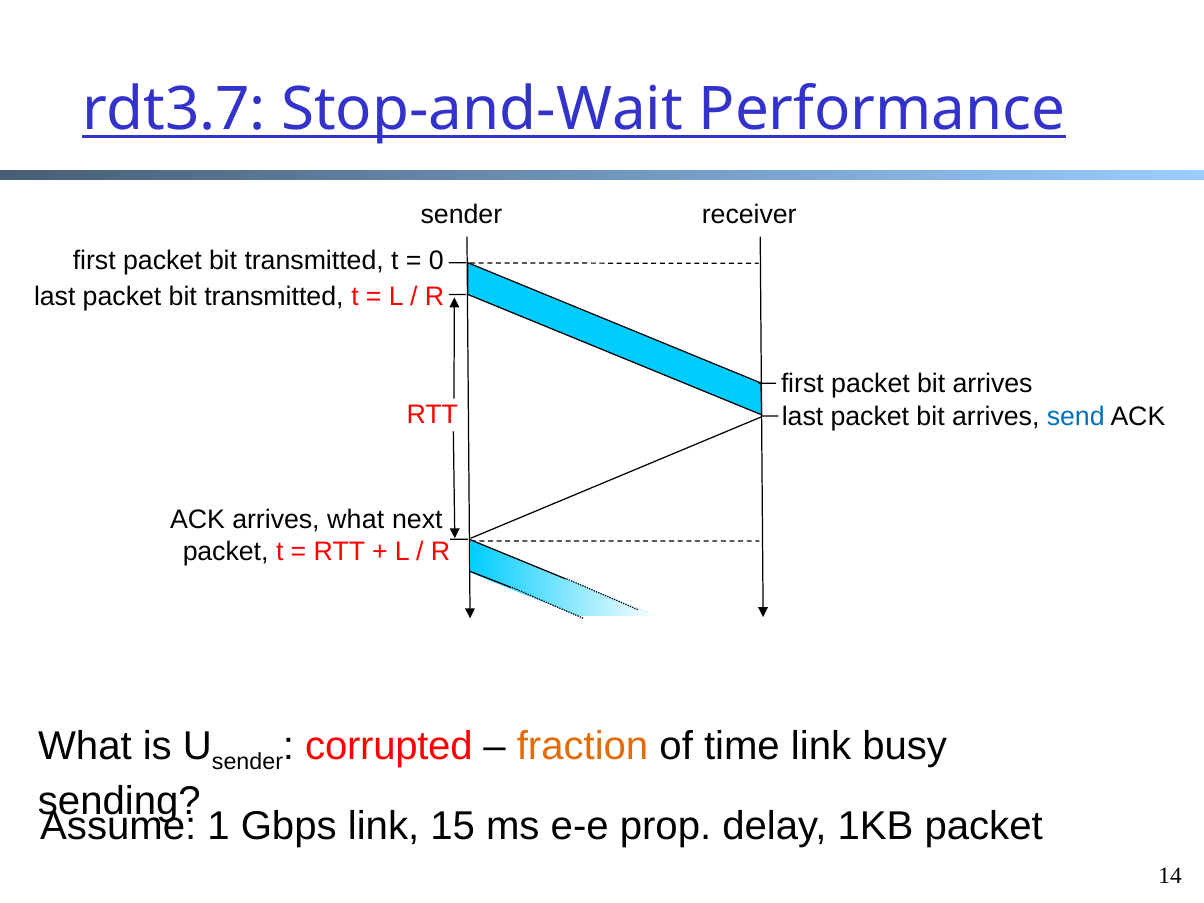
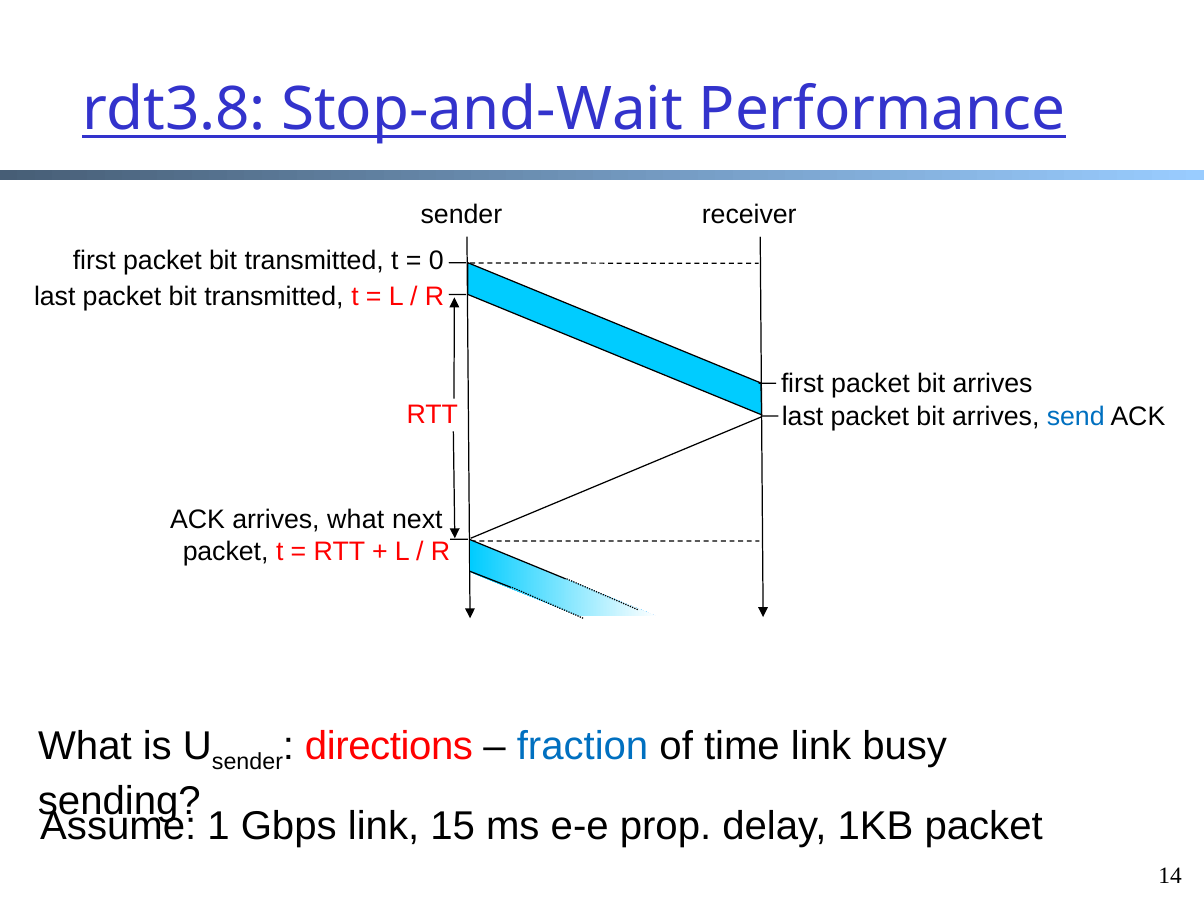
rdt3.7: rdt3.7 -> rdt3.8 (174, 110)
corrupted: corrupted -> directions (389, 746)
fraction colour: orange -> blue (583, 746)
